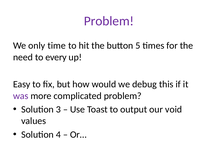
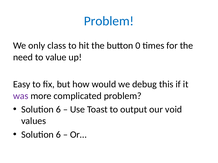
Problem colour: purple -> blue (109, 21)
time: time -> class (57, 46)
5: 5 -> 0 (138, 46)
every: every -> value (56, 57)
3: 3 -> 6 (58, 110)
4: 4 -> 6 (58, 135)
